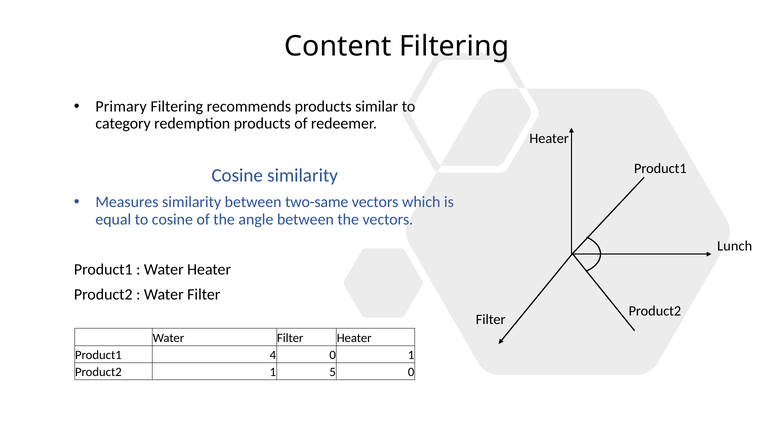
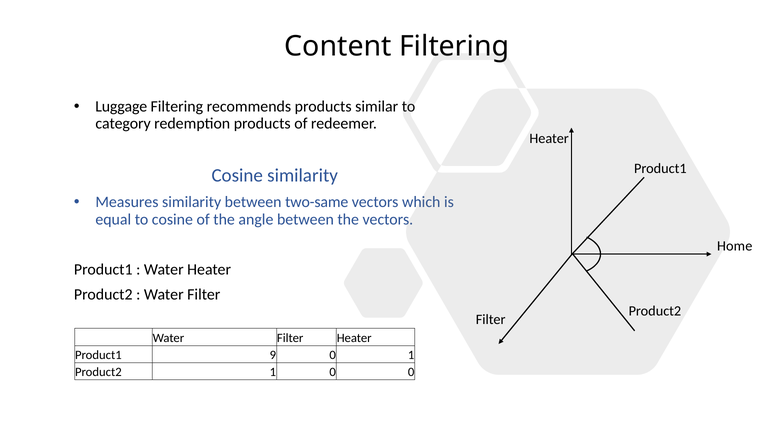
Primary: Primary -> Luggage (121, 106)
Lunch: Lunch -> Home (735, 246)
4: 4 -> 9 (273, 355)
1 5: 5 -> 0 (333, 372)
